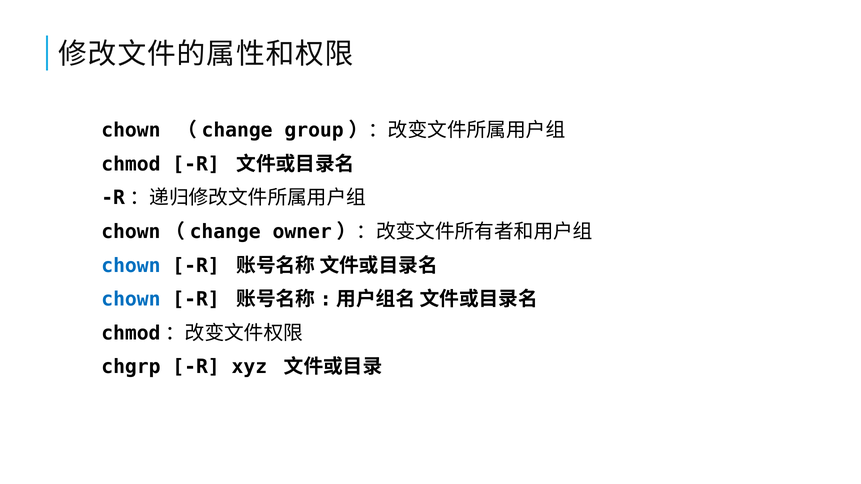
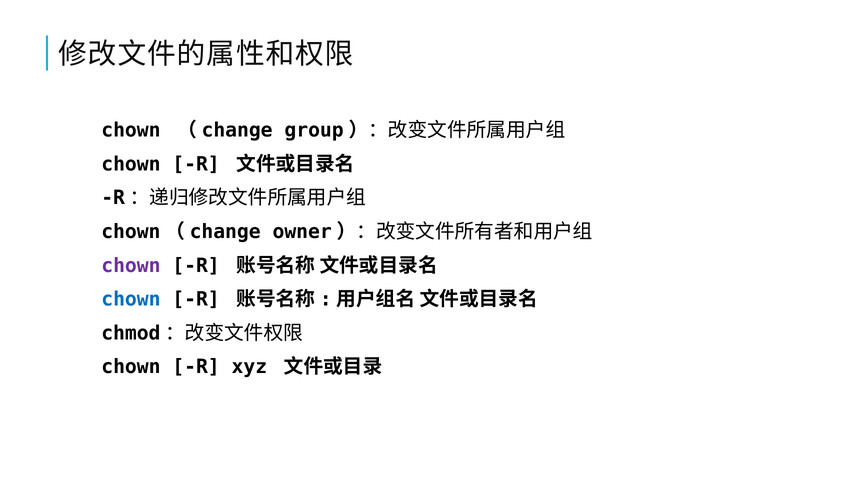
chmod: chmod -> chown (131, 164)
chown colour: blue -> purple (131, 266)
chgrp: chgrp -> chown (131, 367)
